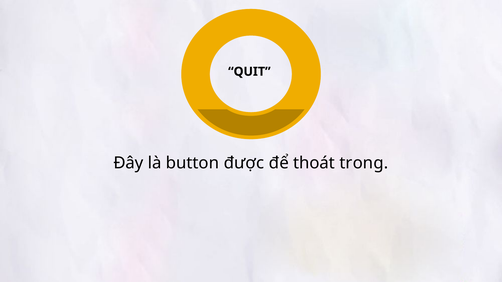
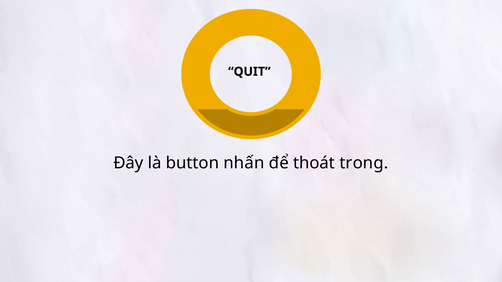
được: được -> nhấn (244, 163)
